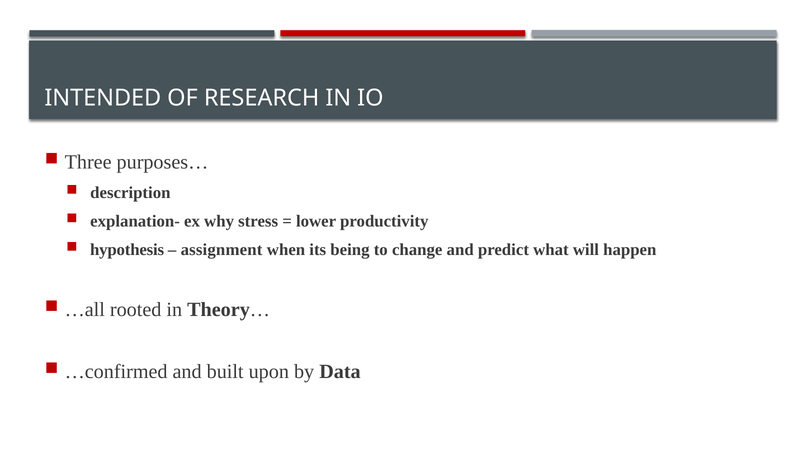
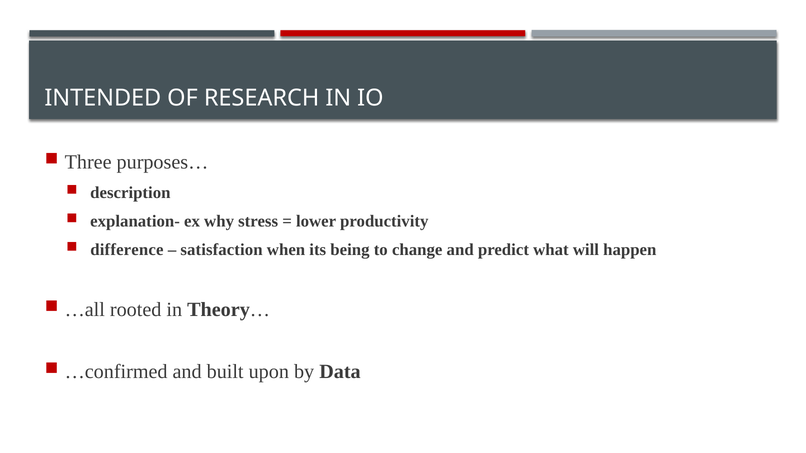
hypothesis: hypothesis -> difference (127, 250)
assignment: assignment -> satisfaction (222, 250)
